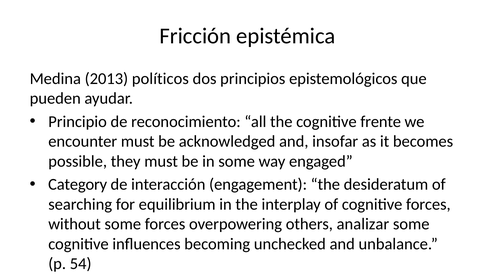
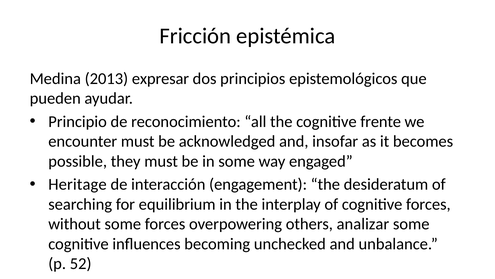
políticos: políticos -> expresar (160, 79)
Category: Category -> Heritage (77, 184)
54: 54 -> 52 (81, 263)
